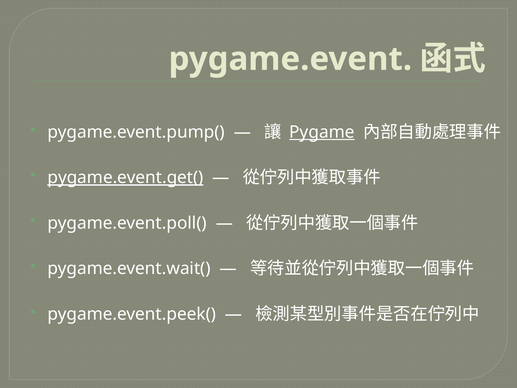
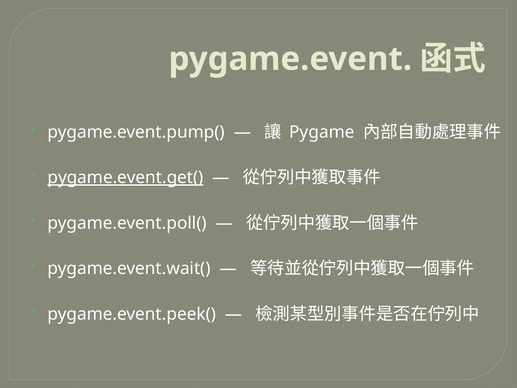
Pygame underline: present -> none (322, 132)
